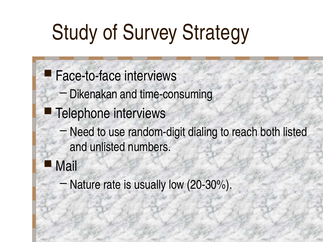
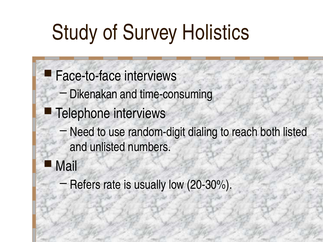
Strategy: Strategy -> Holistics (216, 32)
Nature: Nature -> Refers (85, 185)
